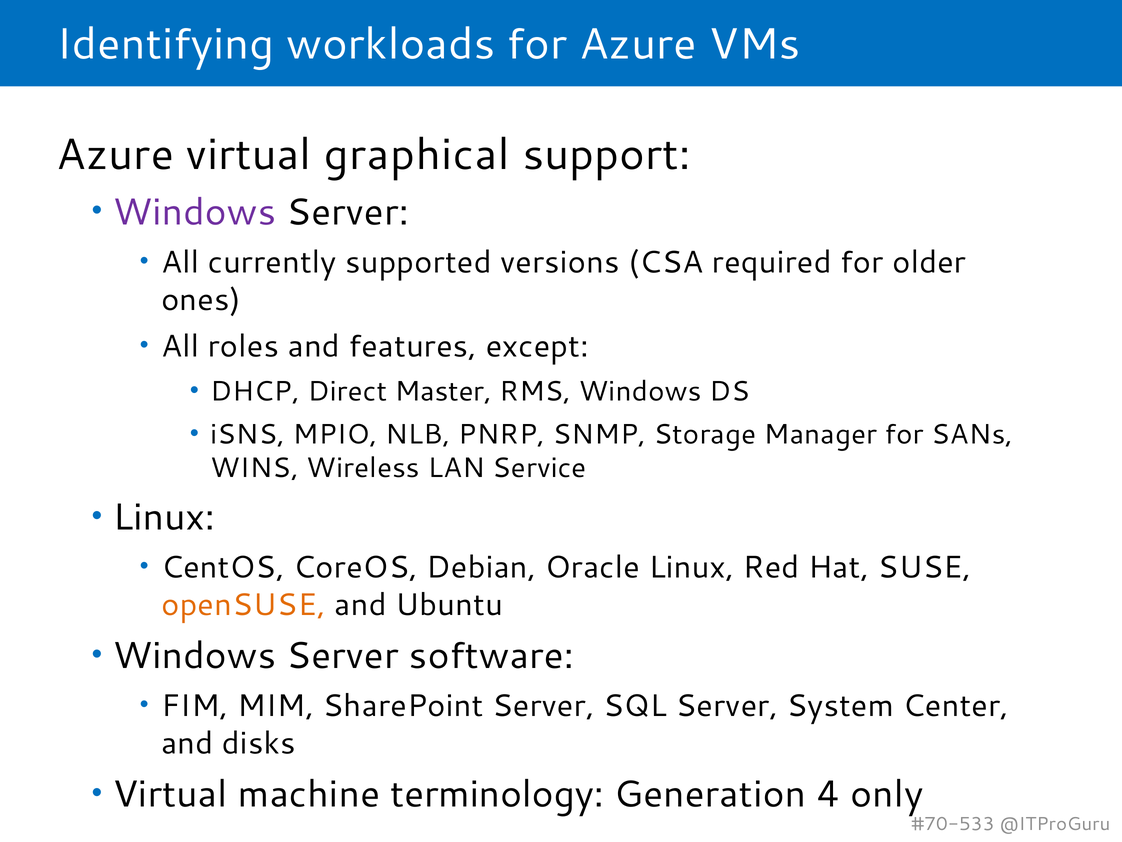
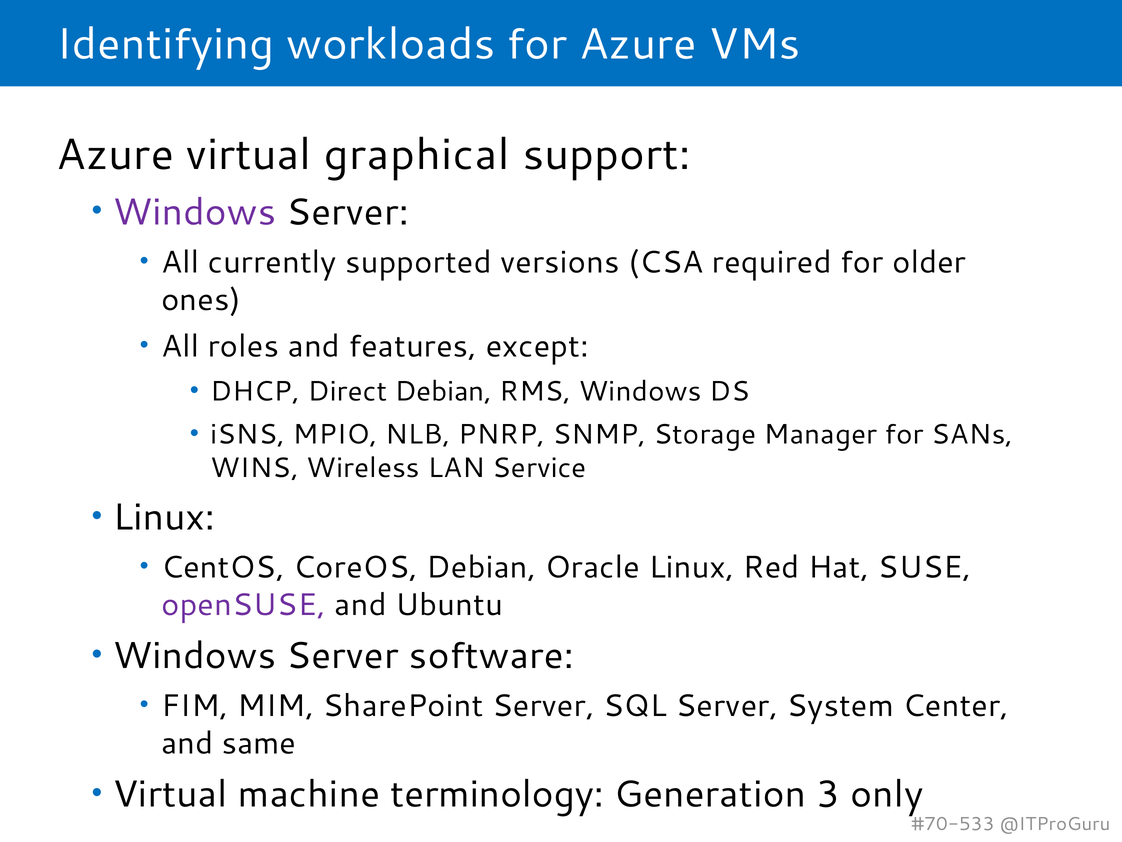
Direct Master: Master -> Debian (443, 391)
openSUSE colour: orange -> purple (243, 605)
disks: disks -> same (259, 743)
4: 4 -> 3 (828, 794)
